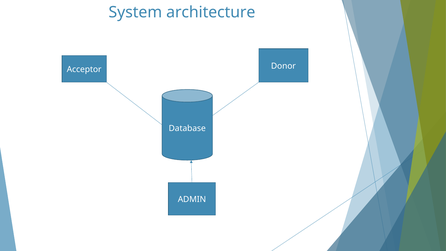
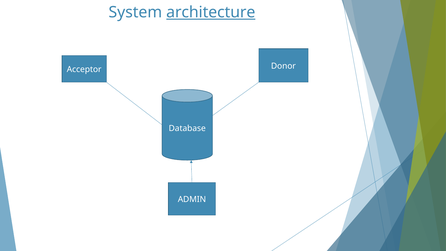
architecture underline: none -> present (211, 12)
